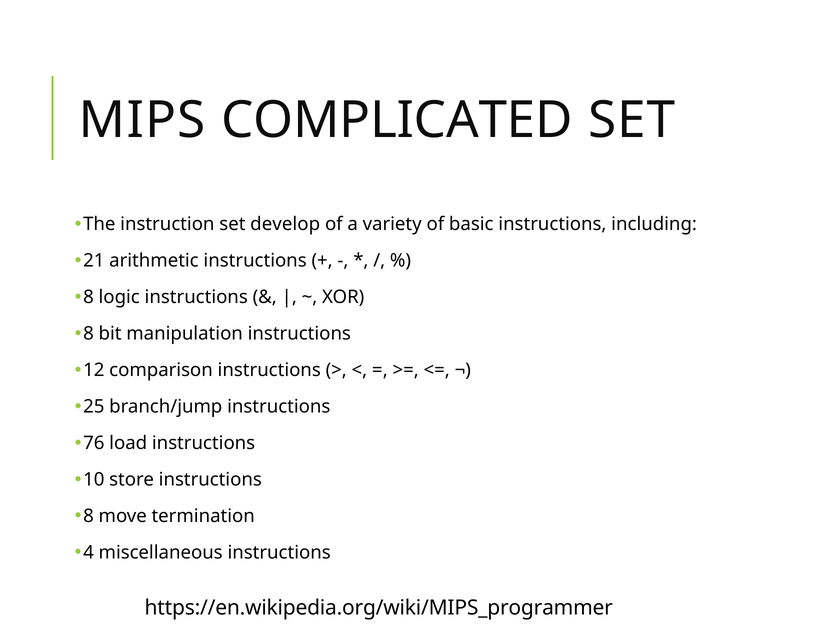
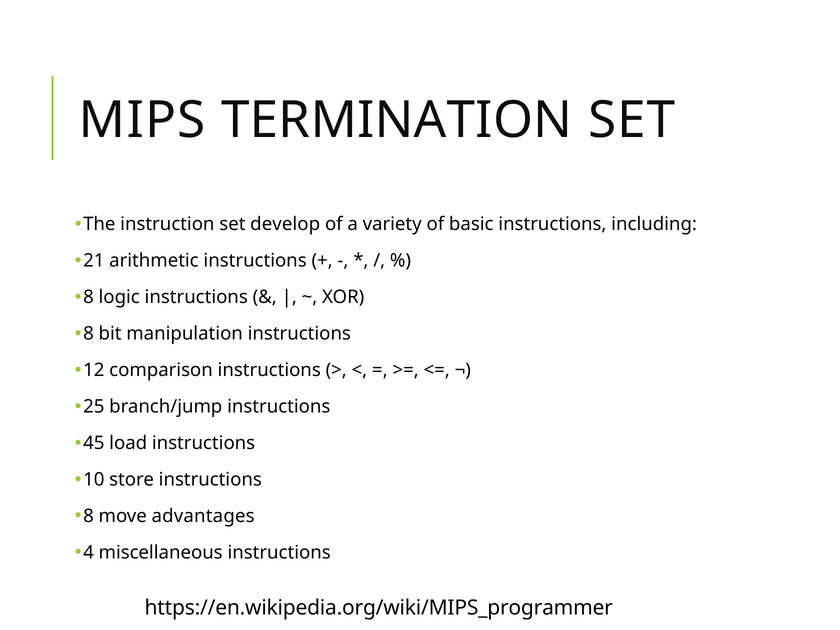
COMPLICATED: COMPLICATED -> TERMINATION (397, 120)
76: 76 -> 45 (94, 443)
termination: termination -> advantages (203, 516)
